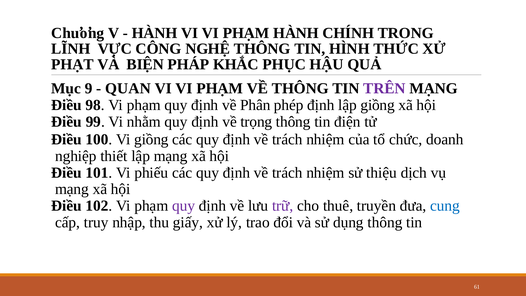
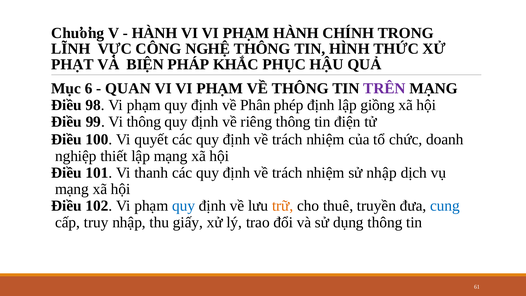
9: 9 -> 6 (89, 89)
Vi nhằm: nhằm -> thông (144, 122)
trọng: trọng -> riêng (256, 122)
Vi giồng: giồng -> quyết (151, 139)
phiếu: phiếu -> thanh (151, 173)
sử thiệu: thiệu -> nhập (382, 173)
quy colour: purple -> blue (184, 206)
trữ colour: purple -> orange (283, 206)
